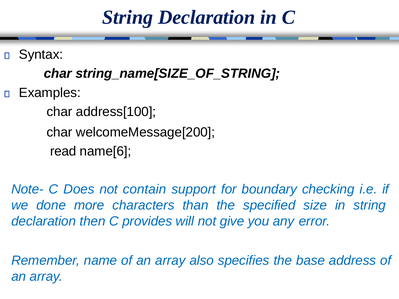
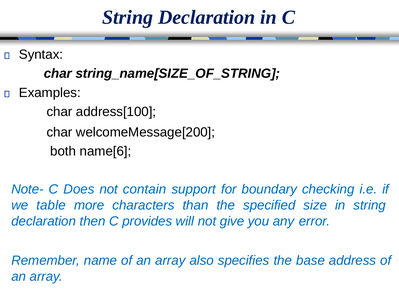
read: read -> both (63, 151)
done: done -> table (51, 205)
